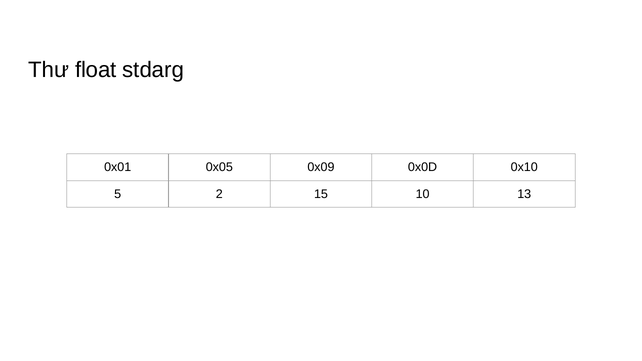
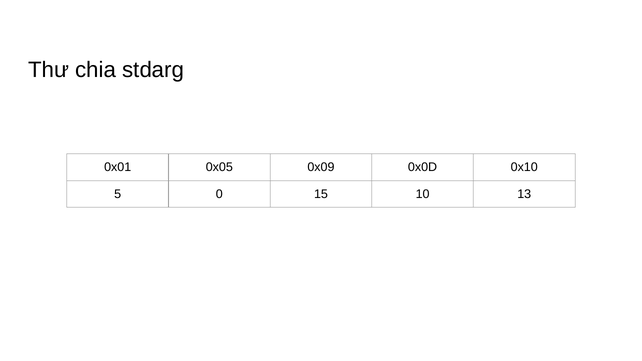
float: float -> chia (96, 70)
2: 2 -> 0 (219, 194)
